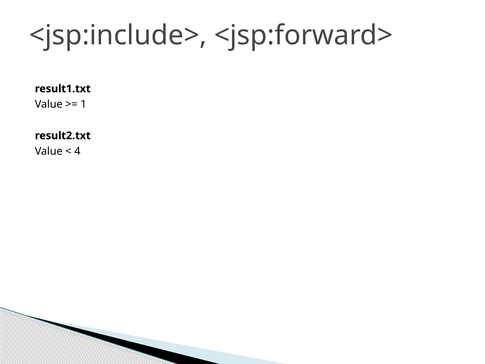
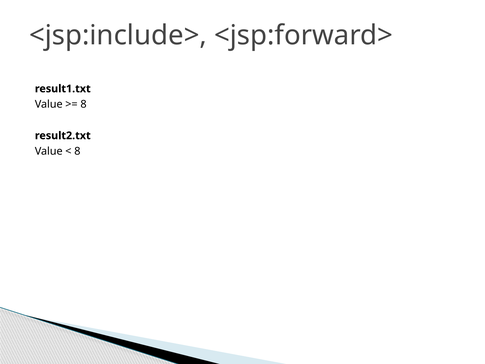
1: 1 -> 8 (84, 104)
4: 4 -> 8 (77, 151)
